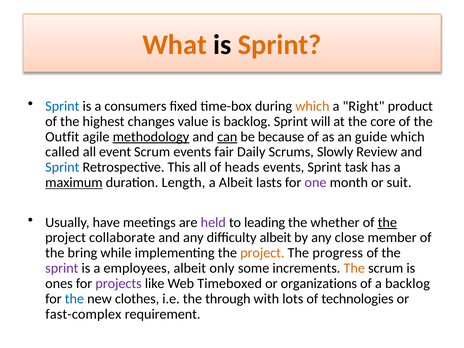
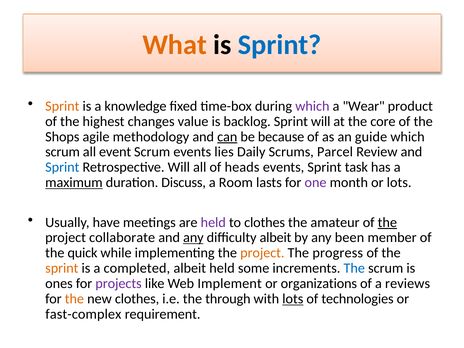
Sprint colour: orange -> blue (280, 45)
Sprint colour: blue -> orange (62, 106)
consumers: consumers -> knowledge (135, 106)
which colour: orange -> purple (312, 106)
Right: Right -> Wear (364, 106)
Outfit: Outfit -> Shops (62, 137)
methodology underline: present -> none (151, 137)
called: called -> scrum (63, 152)
fair: fair -> lies (224, 152)
Slowly: Slowly -> Parcel (335, 152)
Retrospective This: This -> Will (179, 167)
Length: Length -> Discuss (184, 183)
a Albeit: Albeit -> Room (236, 183)
or suit: suit -> lots (399, 183)
to leading: leading -> clothes (265, 222)
whether: whether -> amateur (335, 222)
any underline: none -> present (193, 238)
close: close -> been (350, 238)
bring: bring -> quick (83, 253)
sprint colour: purple -> orange (62, 268)
employees: employees -> completed (137, 268)
albeit only: only -> held (222, 268)
The colour: orange -> blue (354, 268)
Timeboxed: Timeboxed -> Implement (230, 284)
a backlog: backlog -> reviews (408, 284)
the colour: blue -> orange (74, 299)
lots underline: none -> present (293, 299)
